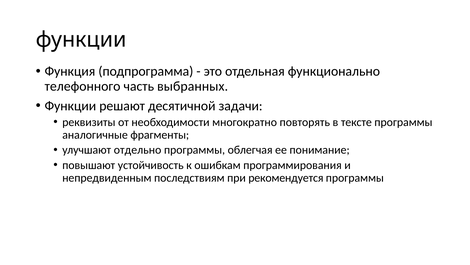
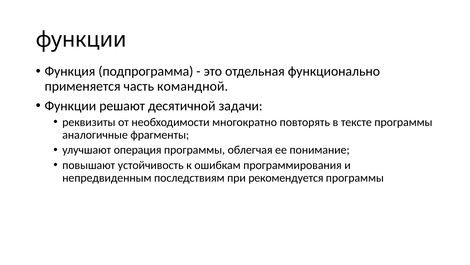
телефонного: телефонного -> применяется (83, 86)
выбранных: выбранных -> командной (193, 86)
отдельно: отдельно -> операция (138, 150)
